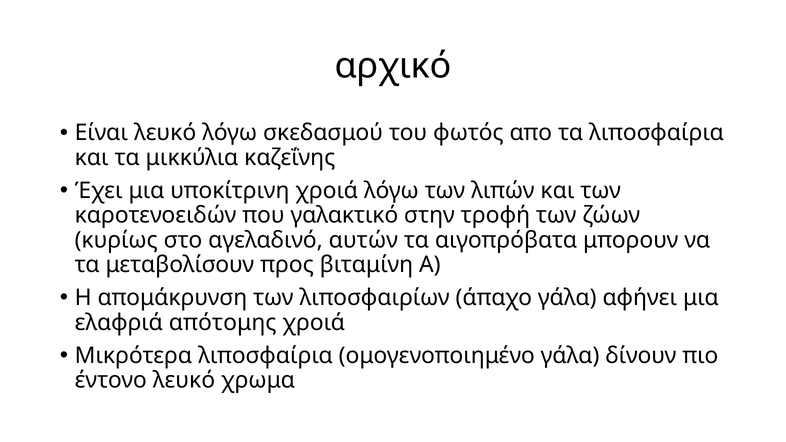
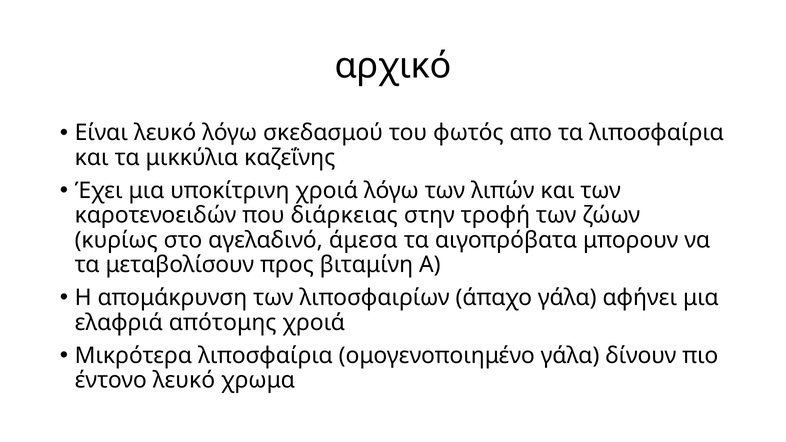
γαλακτικό: γαλακτικό -> διάρκειας (344, 215)
αυτών: αυτών -> άμεσα (363, 240)
